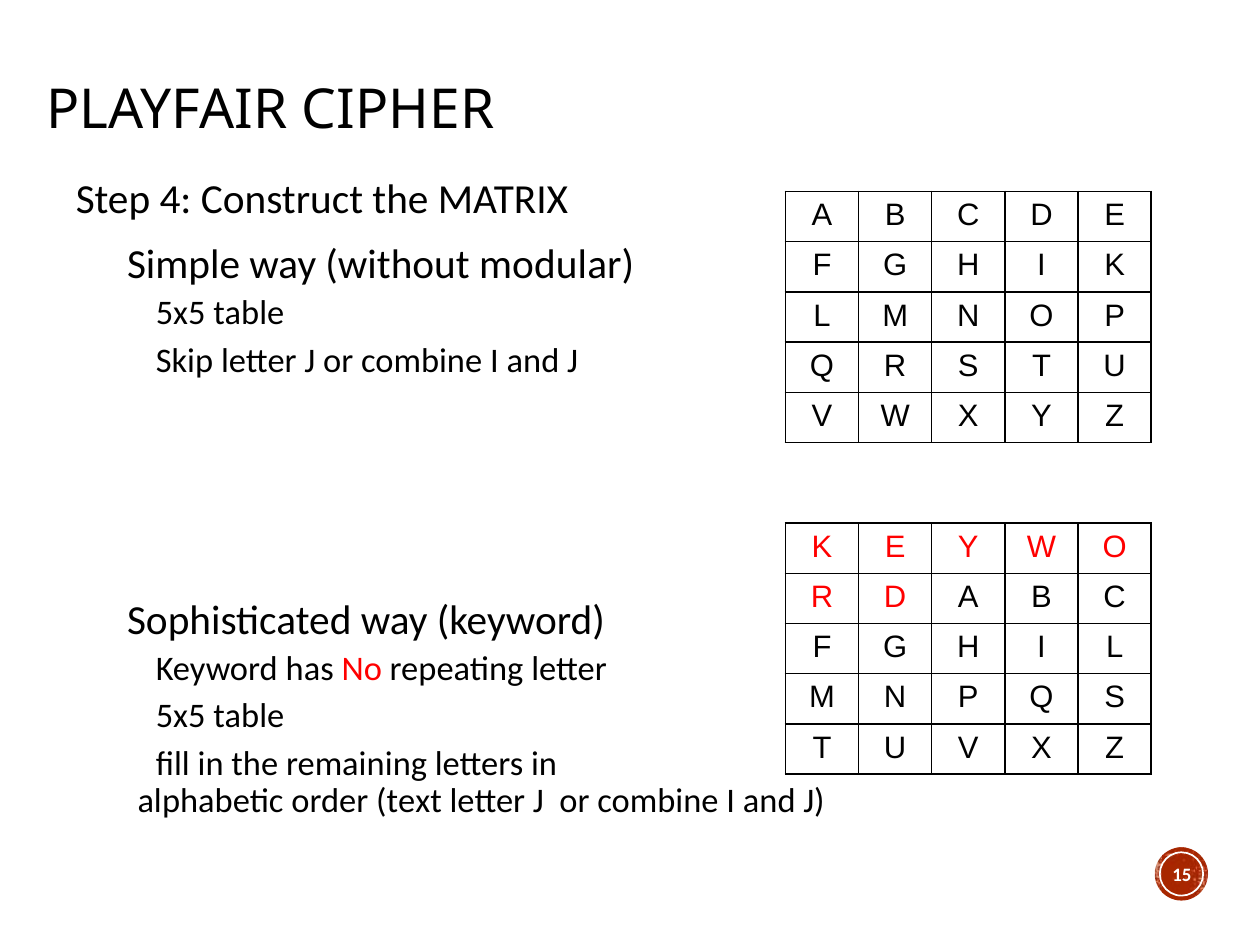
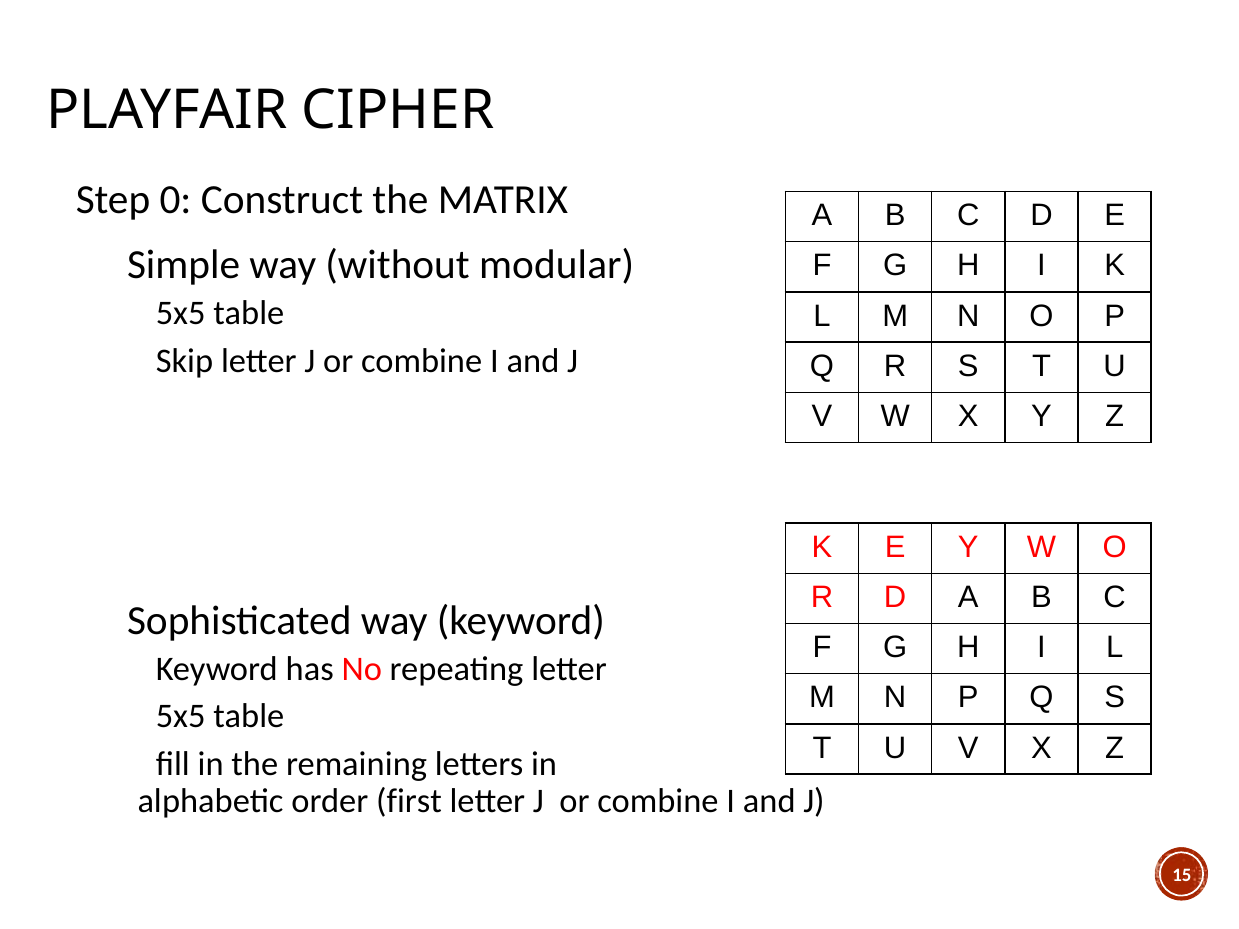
4: 4 -> 0 (176, 200)
text: text -> first (409, 802)
